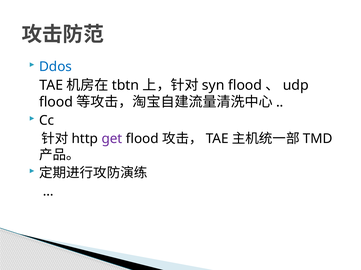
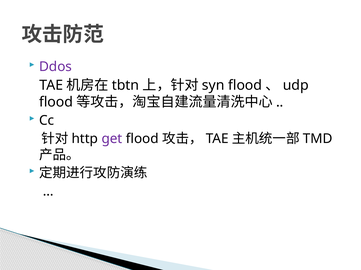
Ddos colour: blue -> purple (55, 67)
